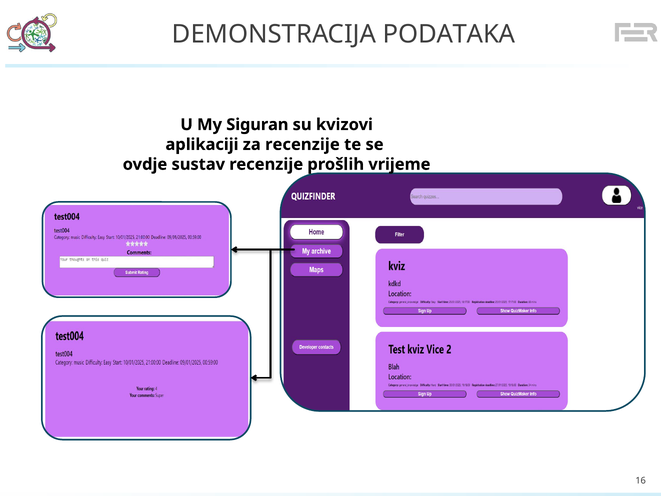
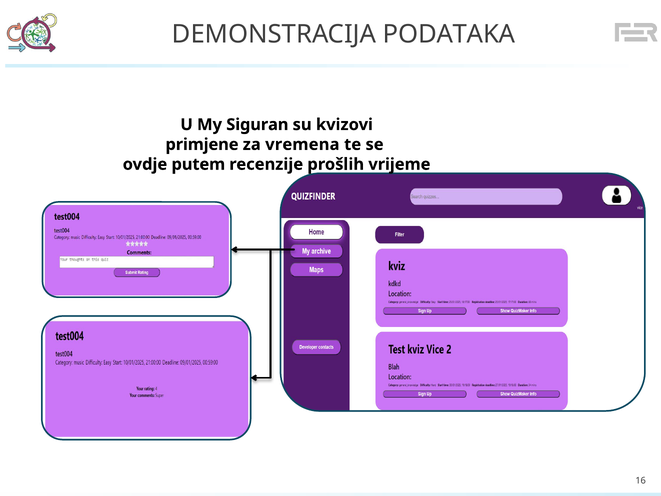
aplikaciji: aplikaciji -> primjene (202, 144)
za recenzije: recenzije -> vremena (302, 144)
sustav: sustav -> putem (198, 164)
